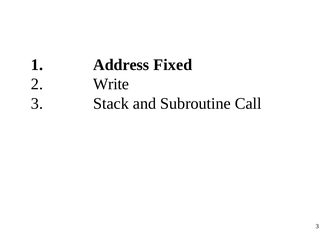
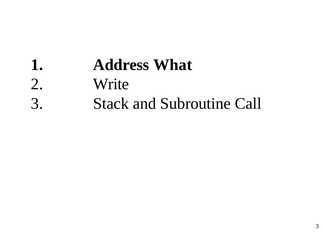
Fixed: Fixed -> What (173, 65)
